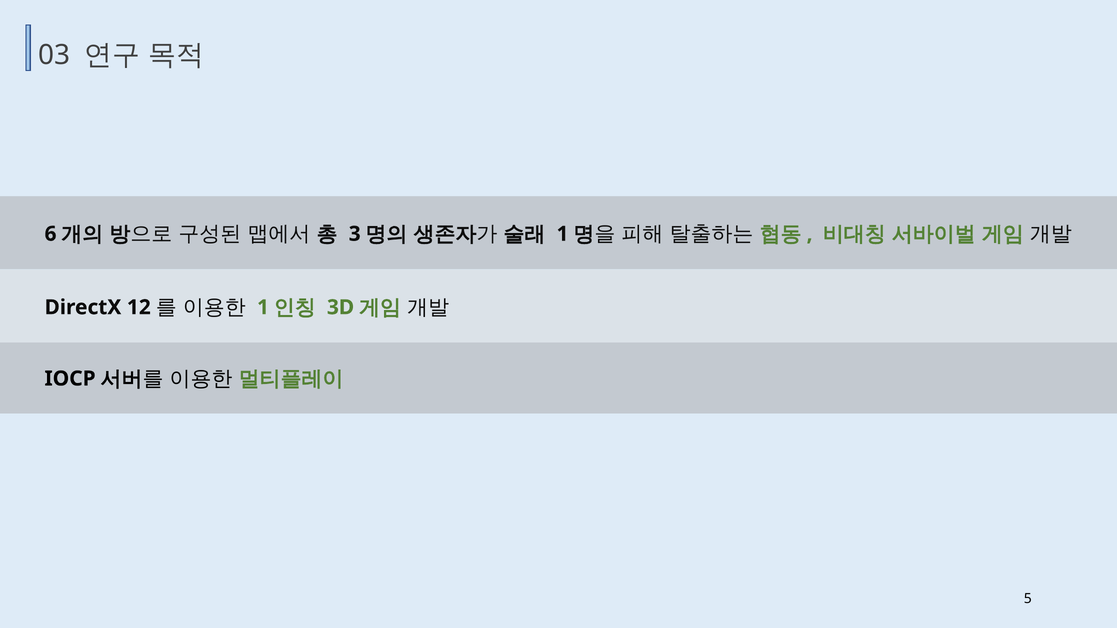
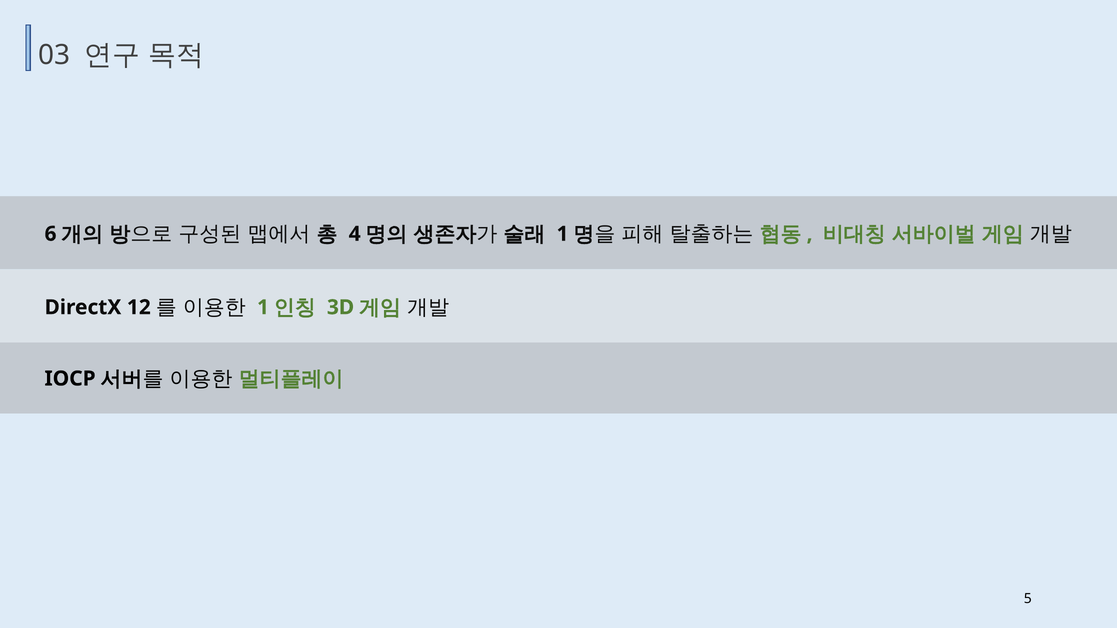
3: 3 -> 4 (355, 234)
